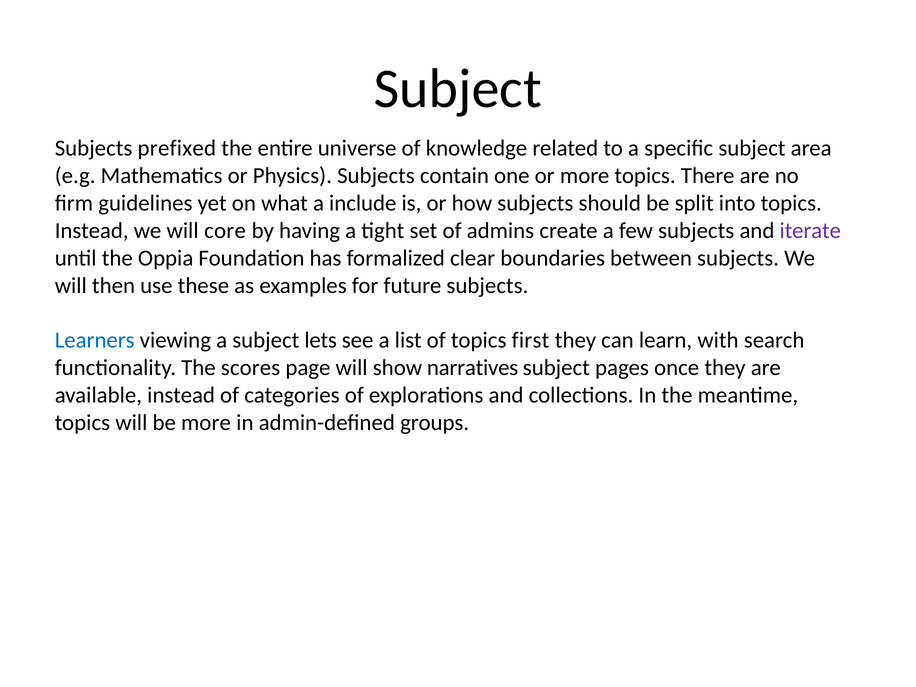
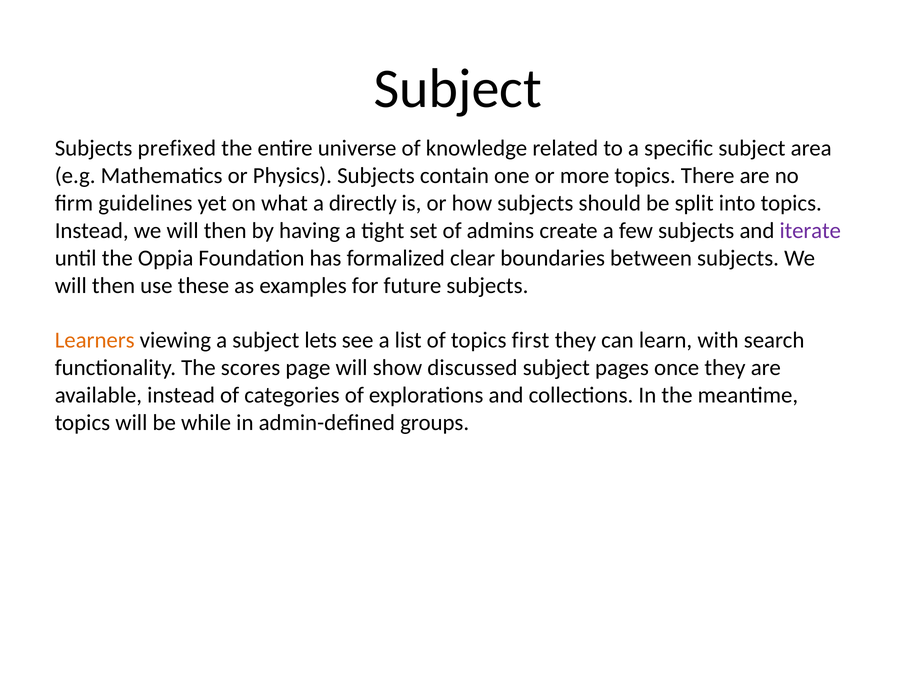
include: include -> directly (363, 203)
Instead we will core: core -> then (225, 230)
Learners colour: blue -> orange (95, 340)
narratives: narratives -> discussed (472, 368)
be more: more -> while (206, 423)
